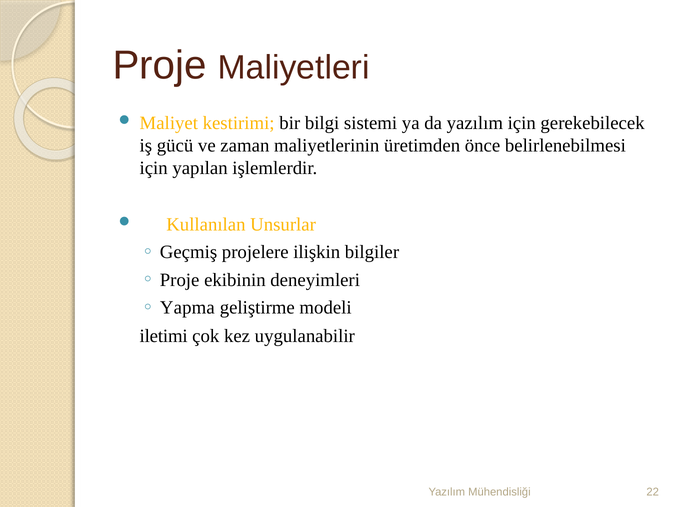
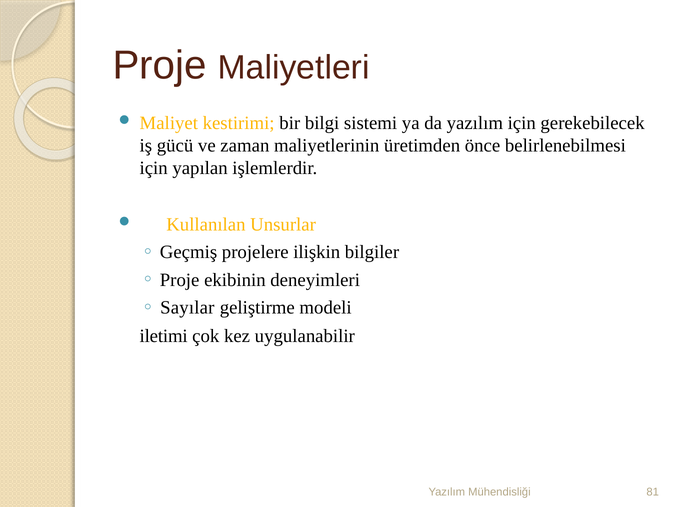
Yapma: Yapma -> Sayılar (187, 307)
22: 22 -> 81 (653, 491)
